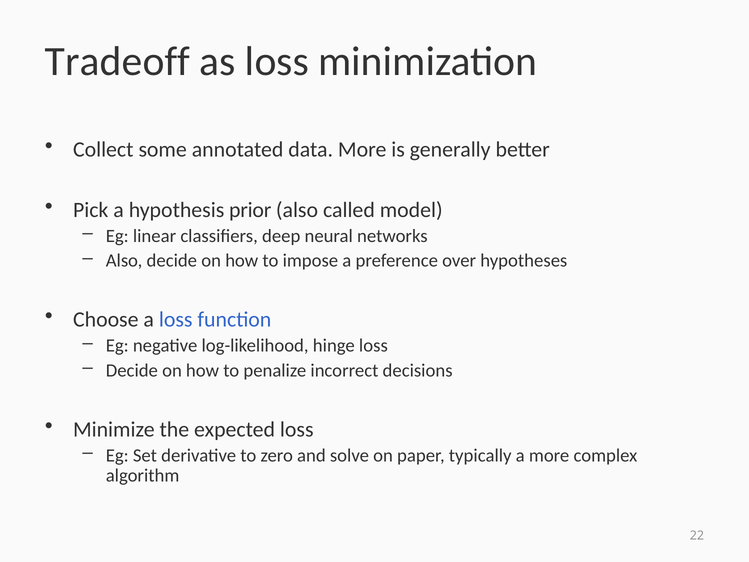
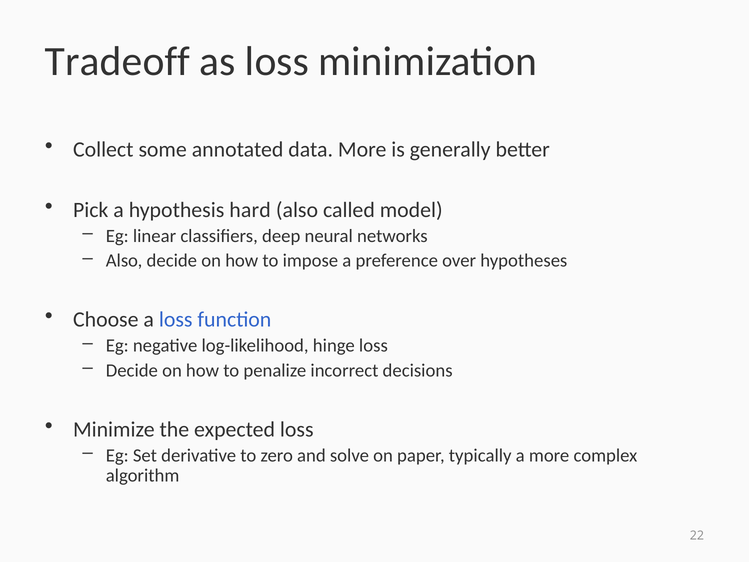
prior: prior -> hard (250, 210)
